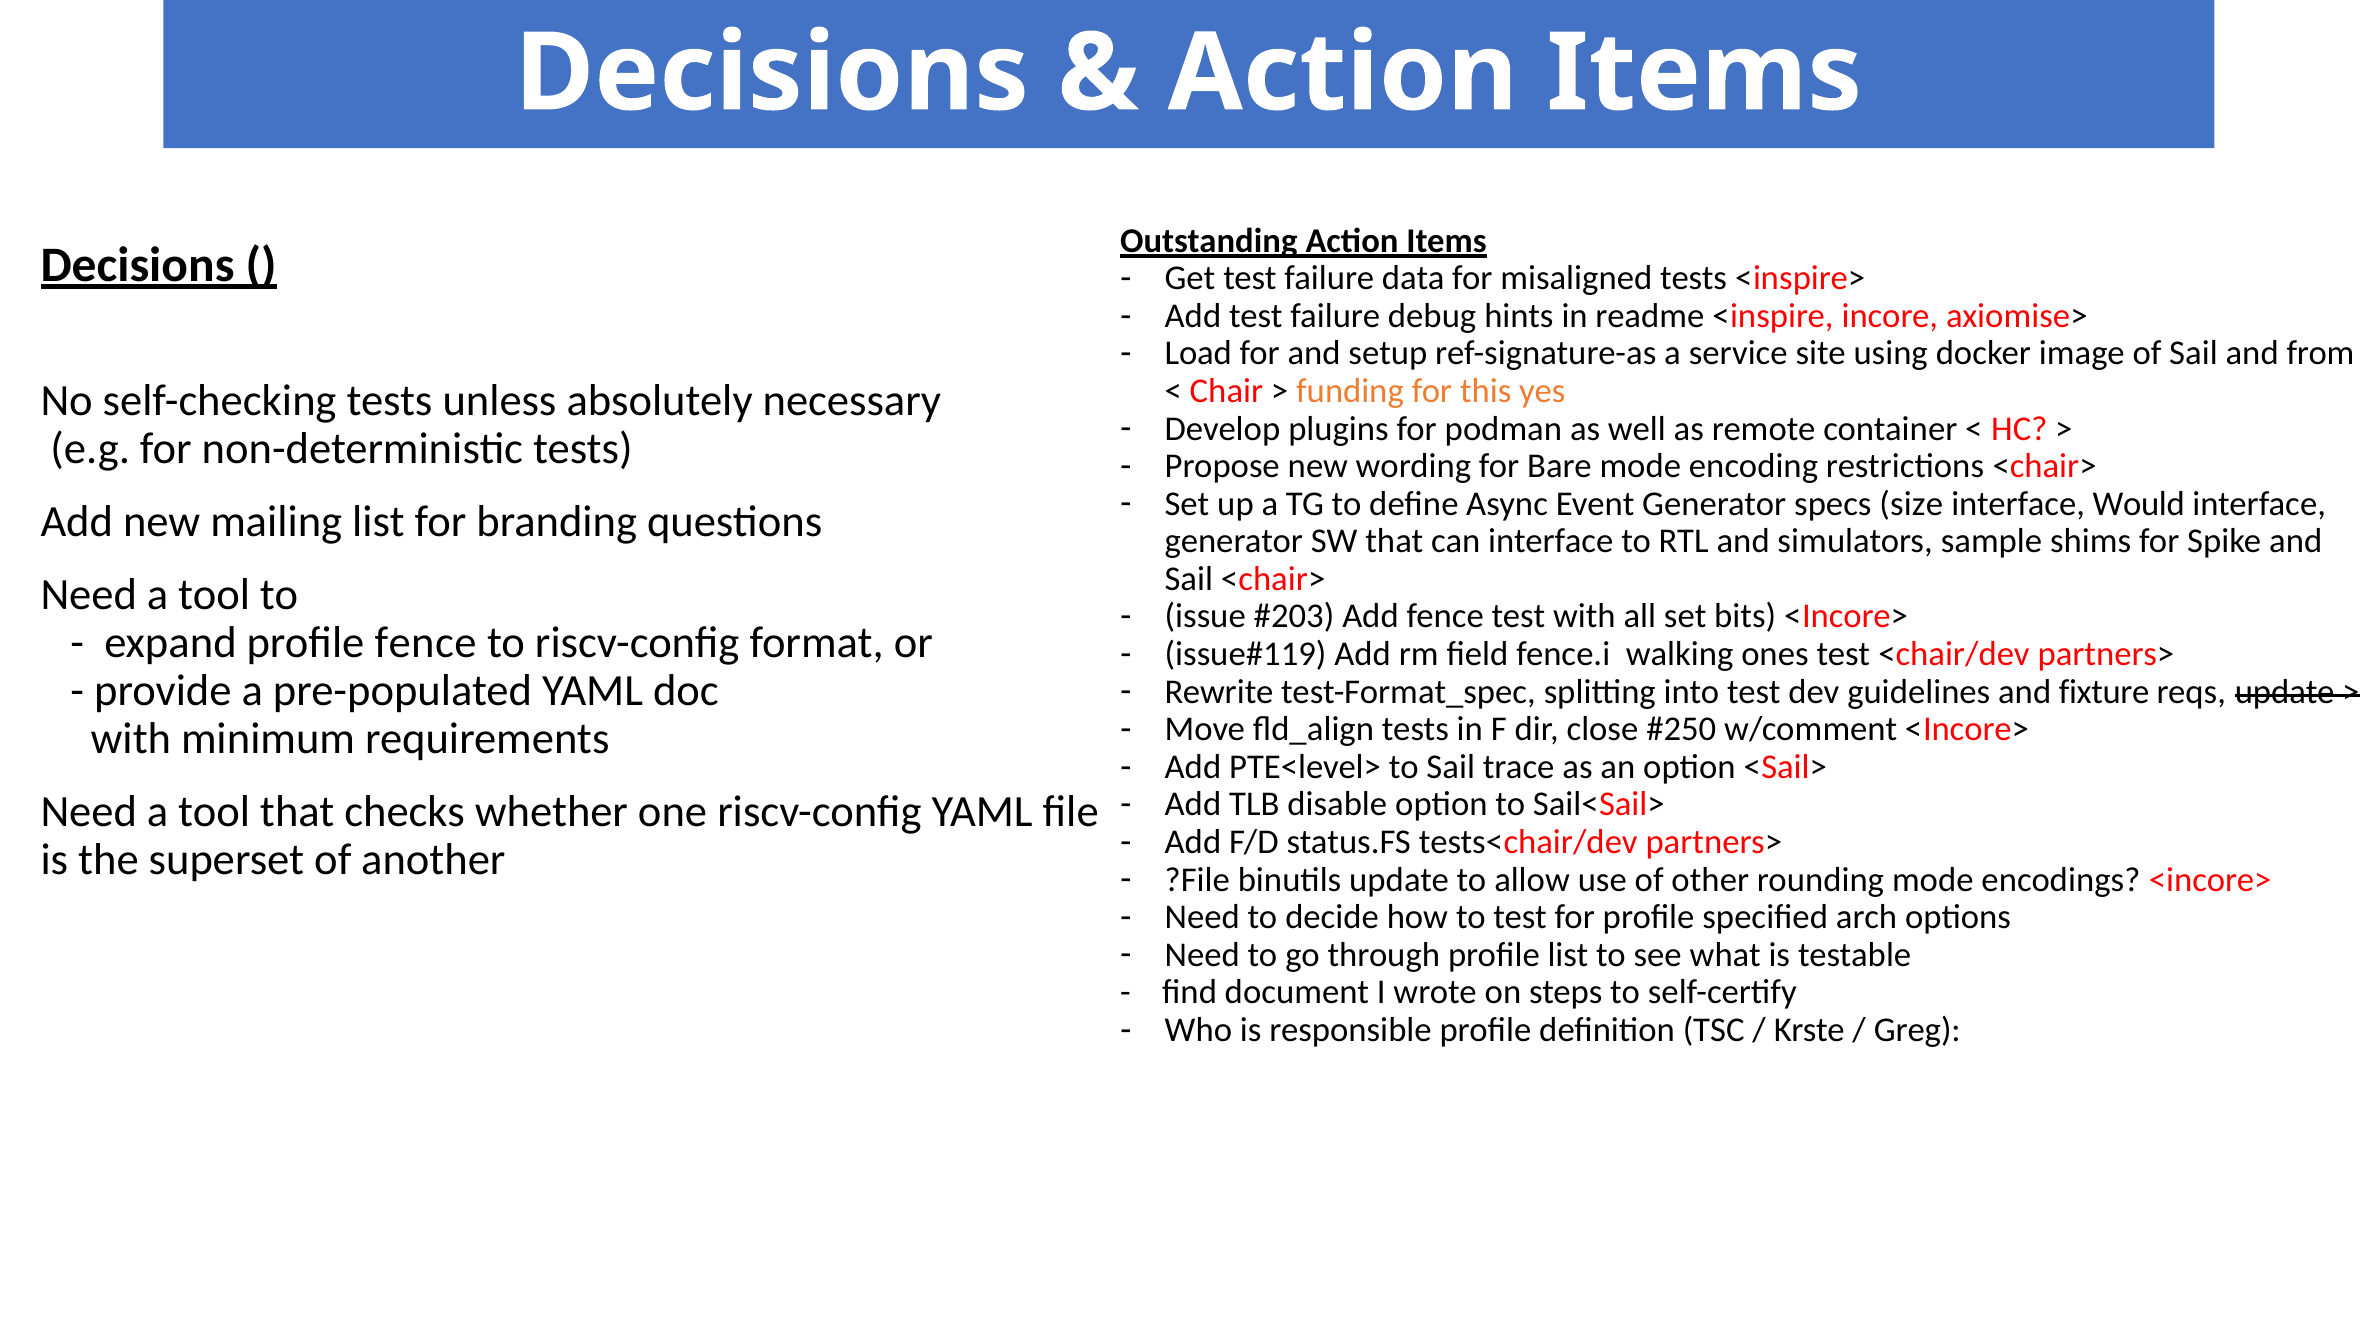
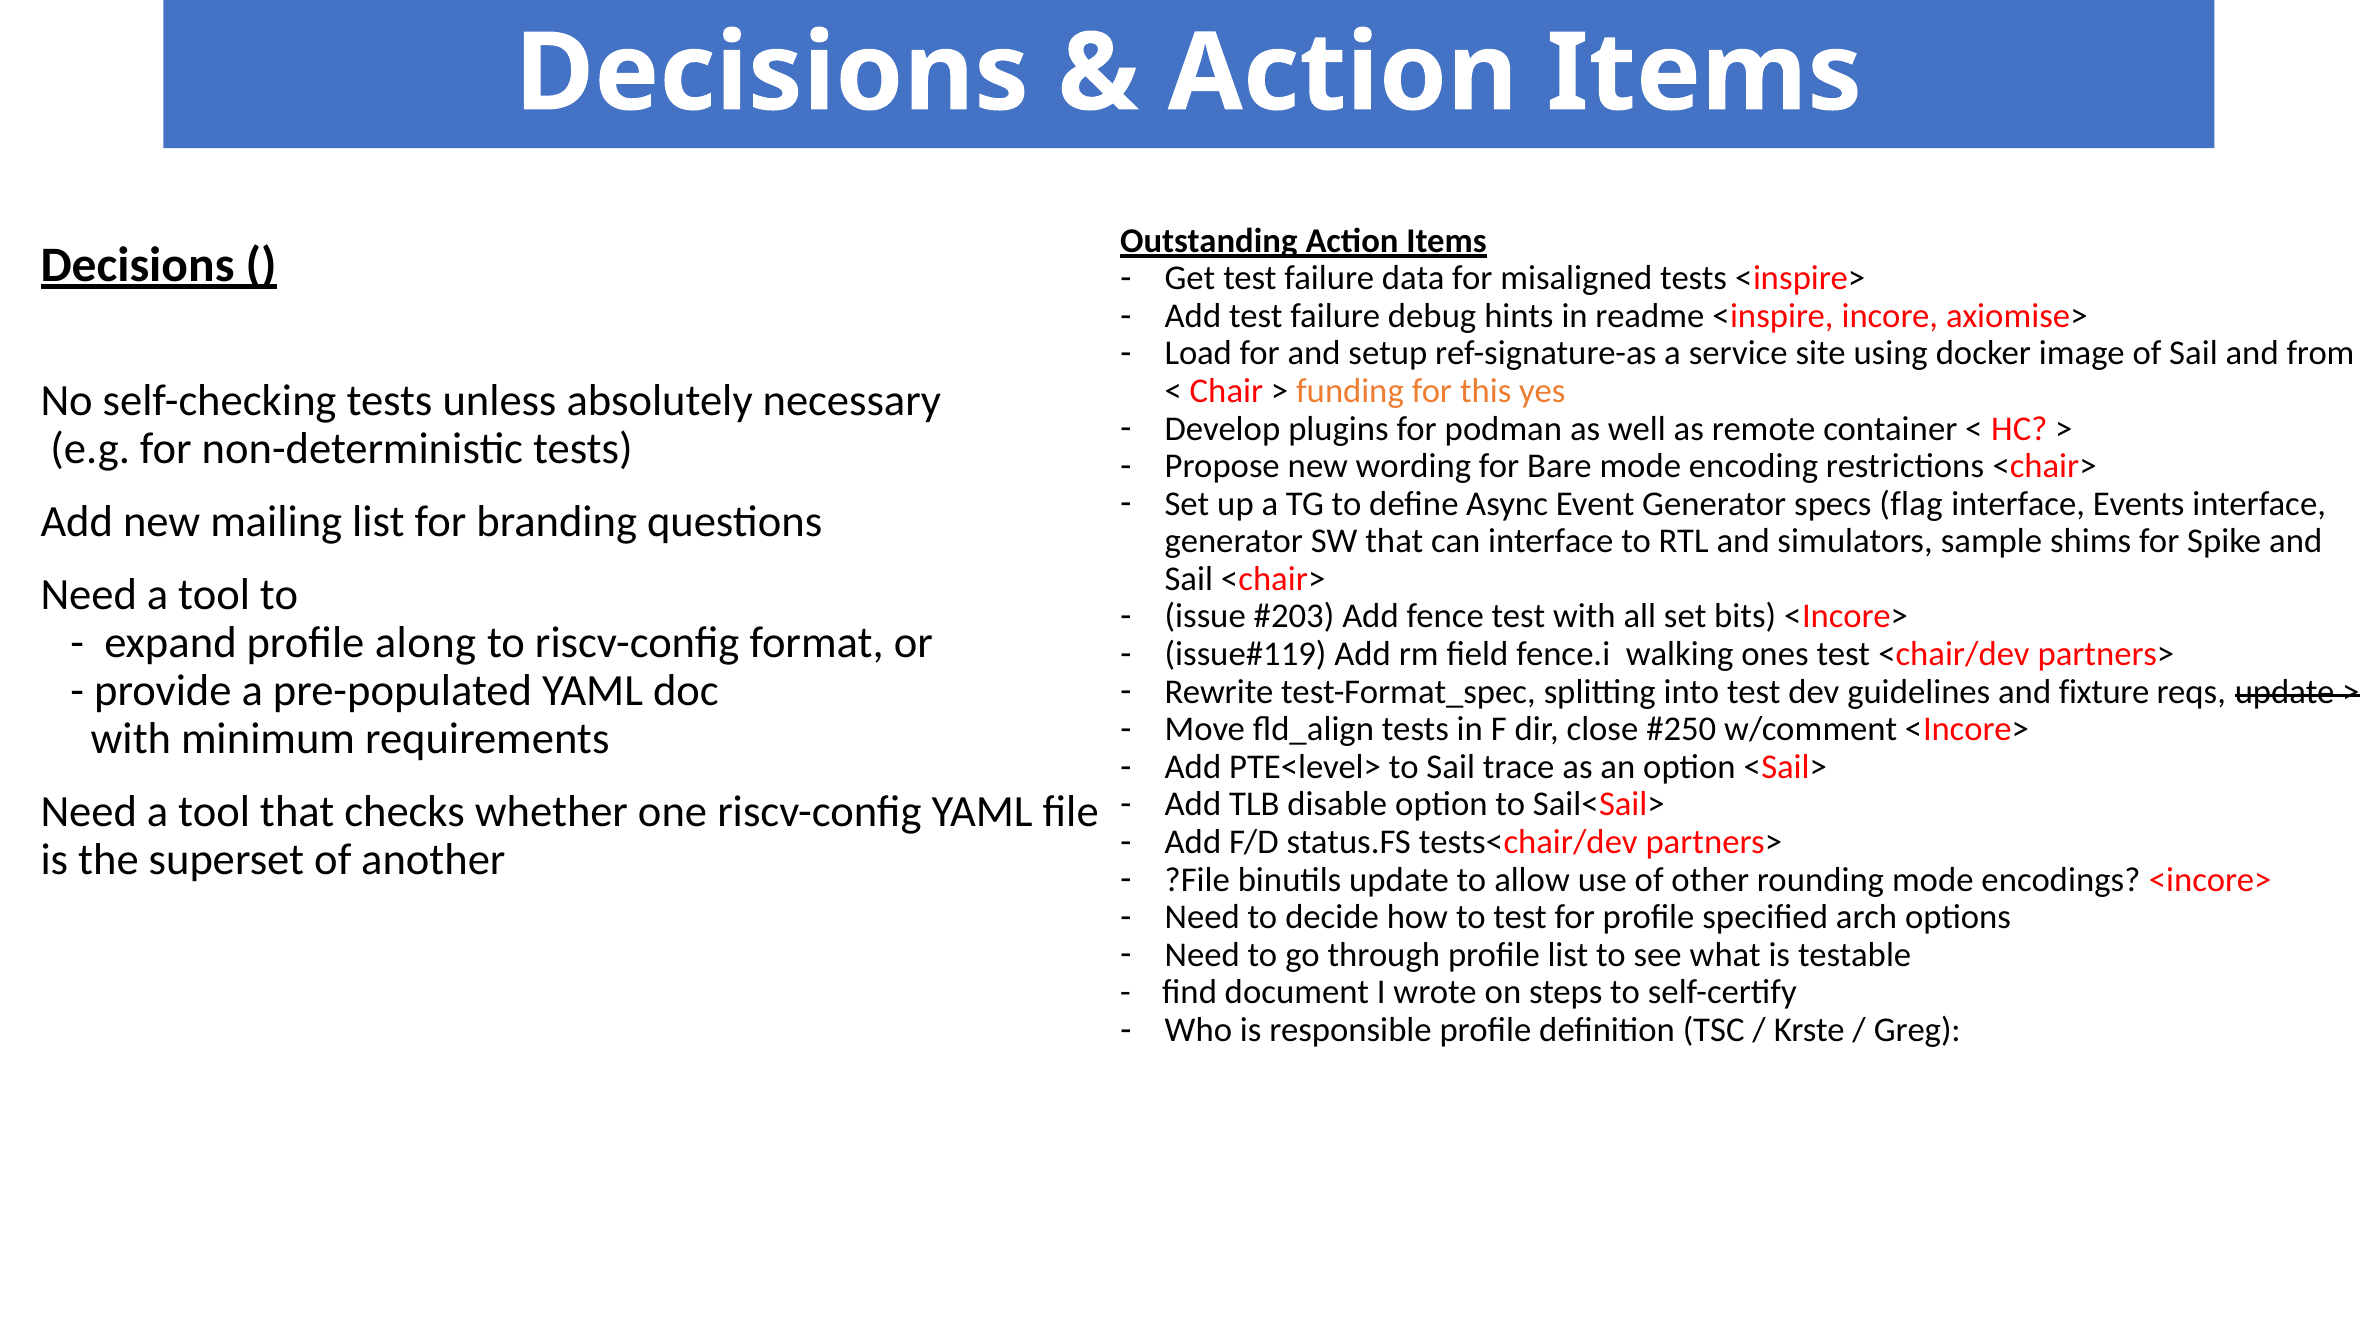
size: size -> flag (1911, 504)
Would: Would -> Events (2139, 504)
profile fence: fence -> along (426, 643)
